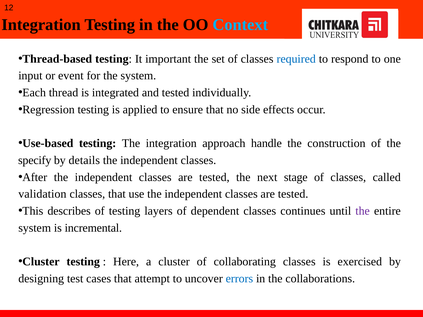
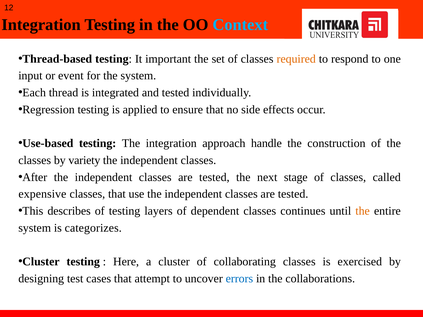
required colour: blue -> orange (296, 59)
specify: specify -> classes (35, 160)
details: details -> variety (84, 160)
validation: validation -> expensive (42, 194)
the colour: purple -> orange (363, 211)
incremental: incremental -> categorizes (93, 228)
